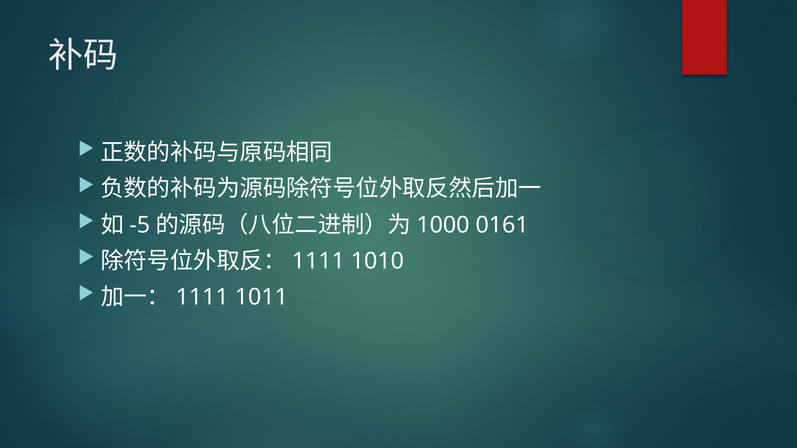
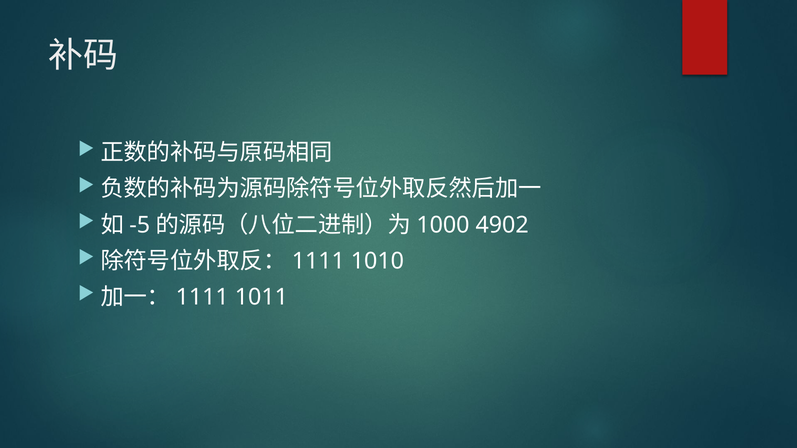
0161: 0161 -> 4902 (502, 225)
